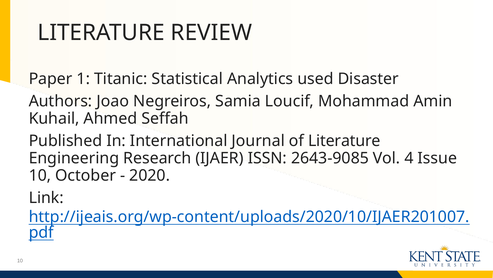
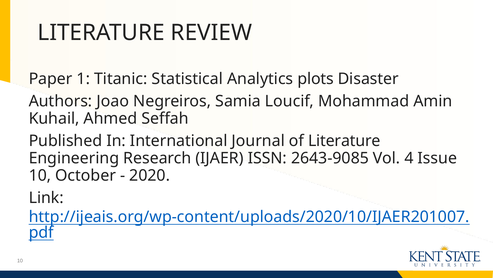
used: used -> plots (316, 79)
